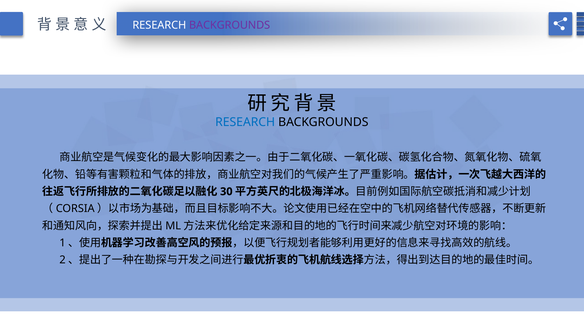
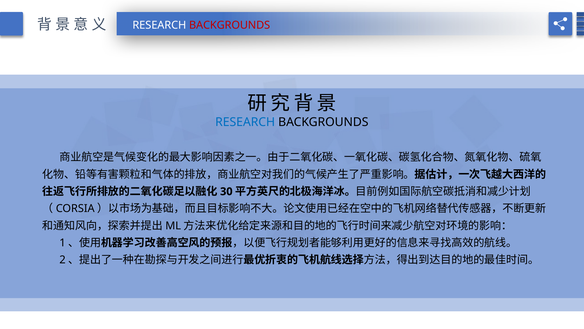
BACKGROUNDS colour: purple -> red (230, 25)
